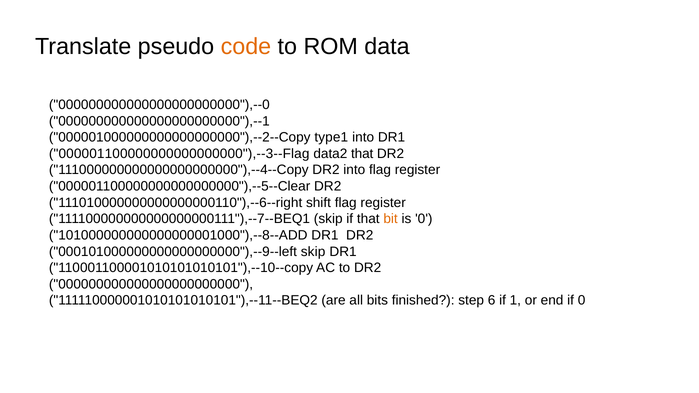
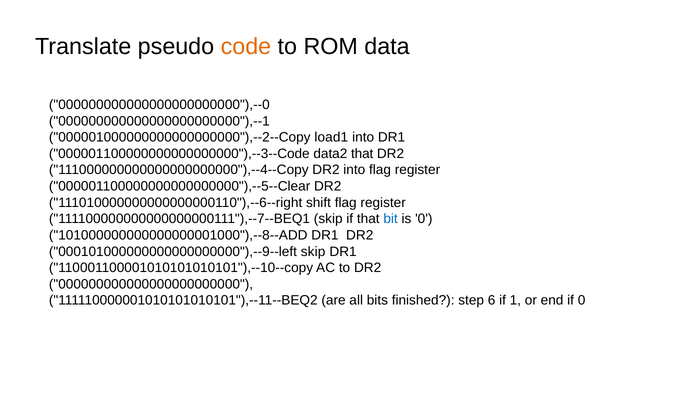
type1: type1 -> load1 (331, 137)
000001100000000000000000"),--3--Flag: 000001100000000000000000"),--3--Flag -> 000001100000000000000000"),--3--Code (179, 154)
bit colour: orange -> blue (391, 219)
